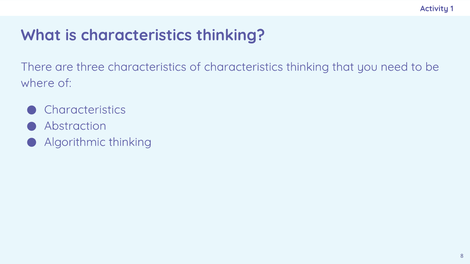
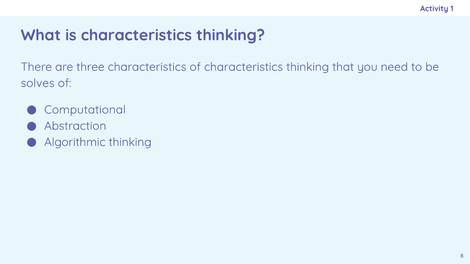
where: where -> solves (38, 83)
Characteristics: Characteristics -> Computational (85, 110)
